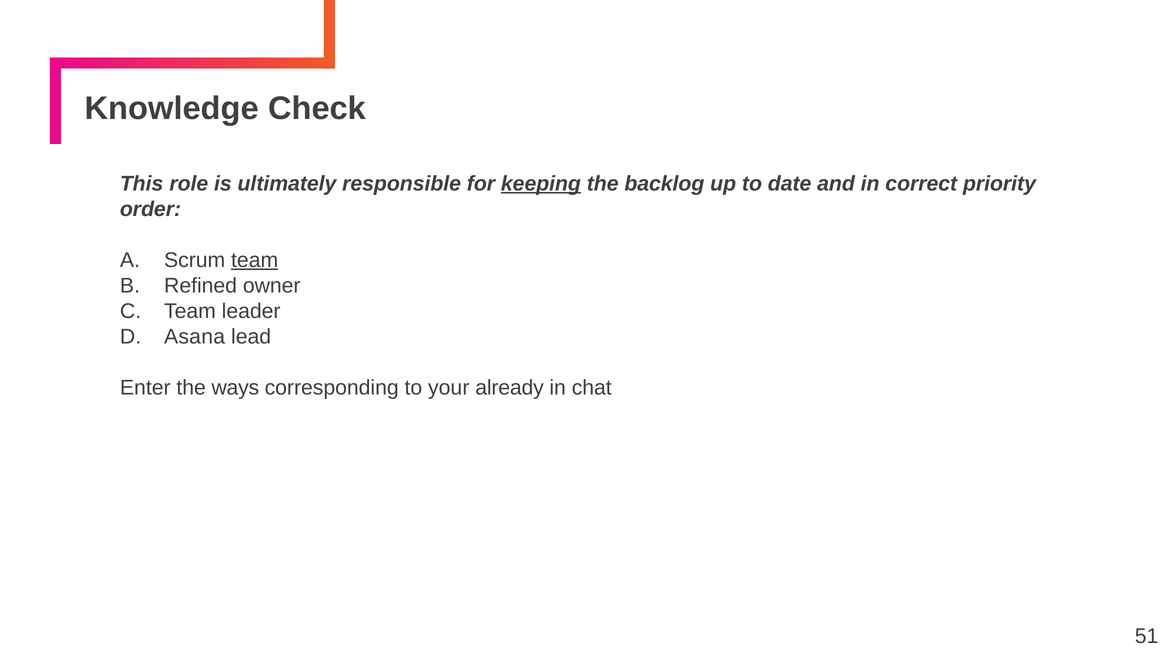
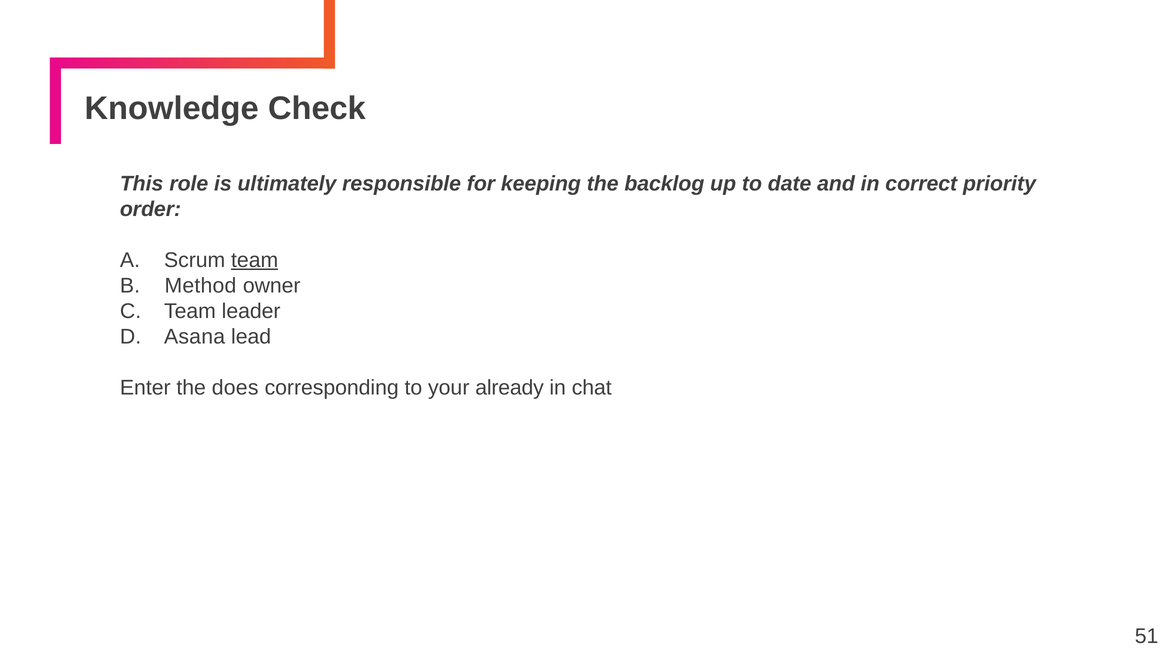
keeping underline: present -> none (541, 184)
Refined: Refined -> Method (200, 286)
ways: ways -> does (235, 388)
